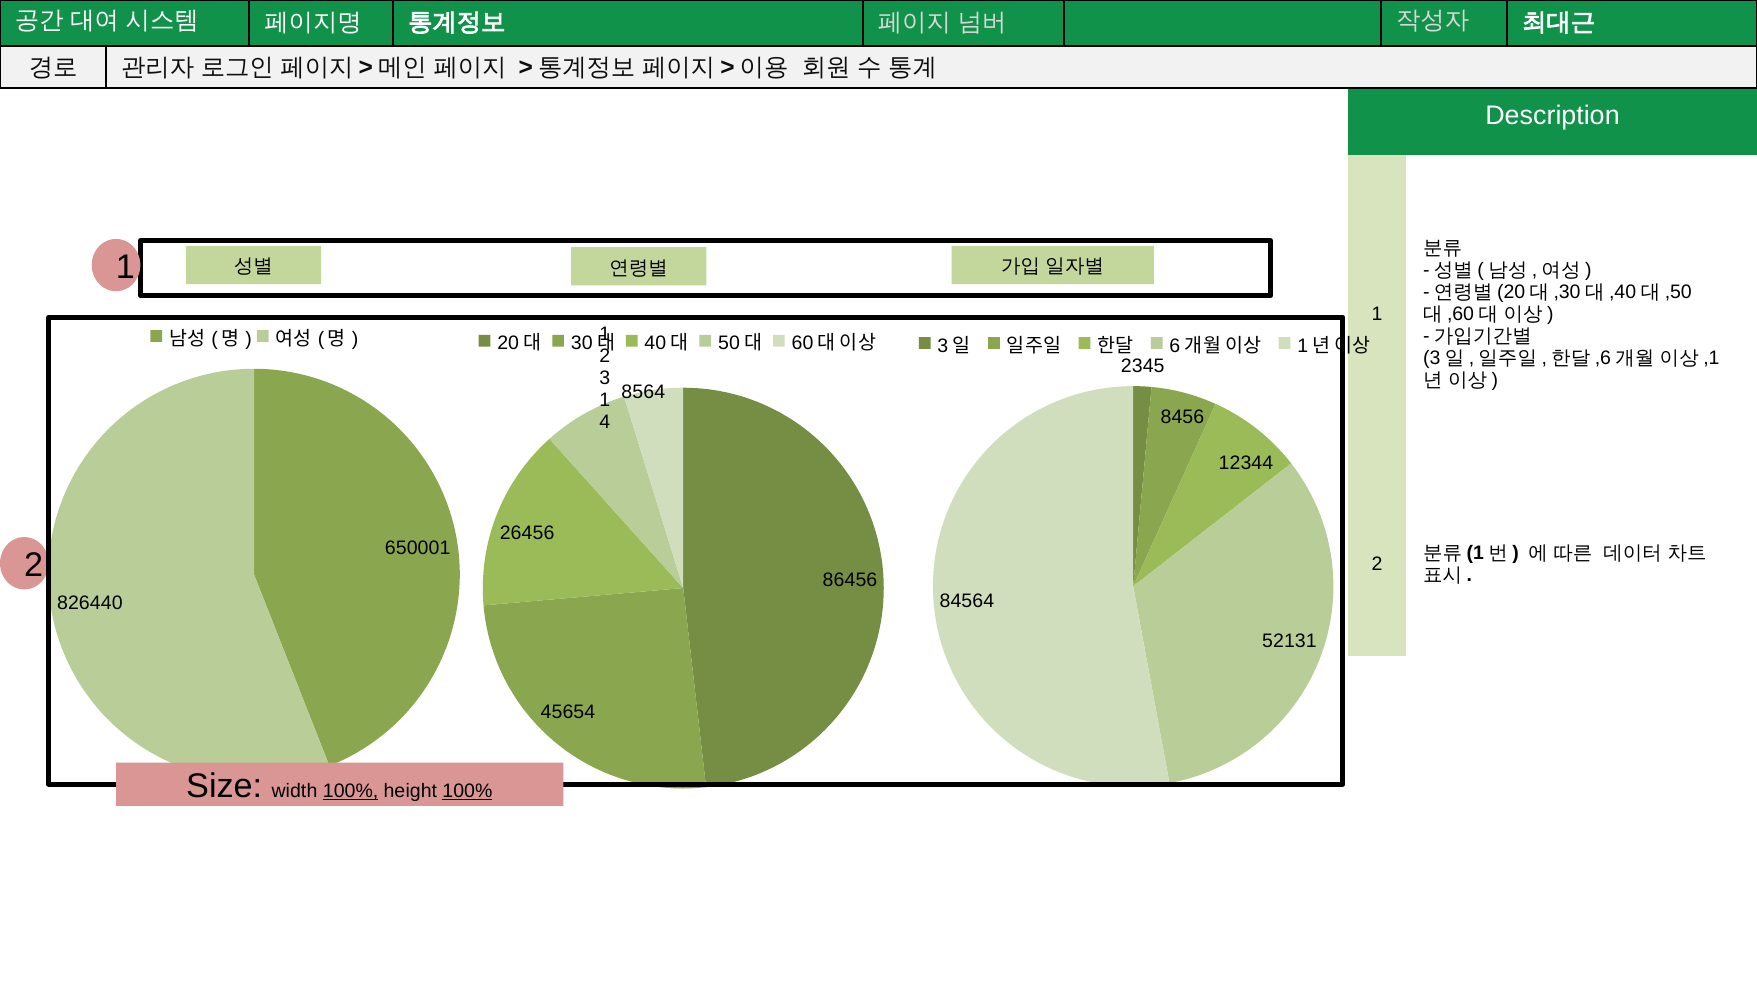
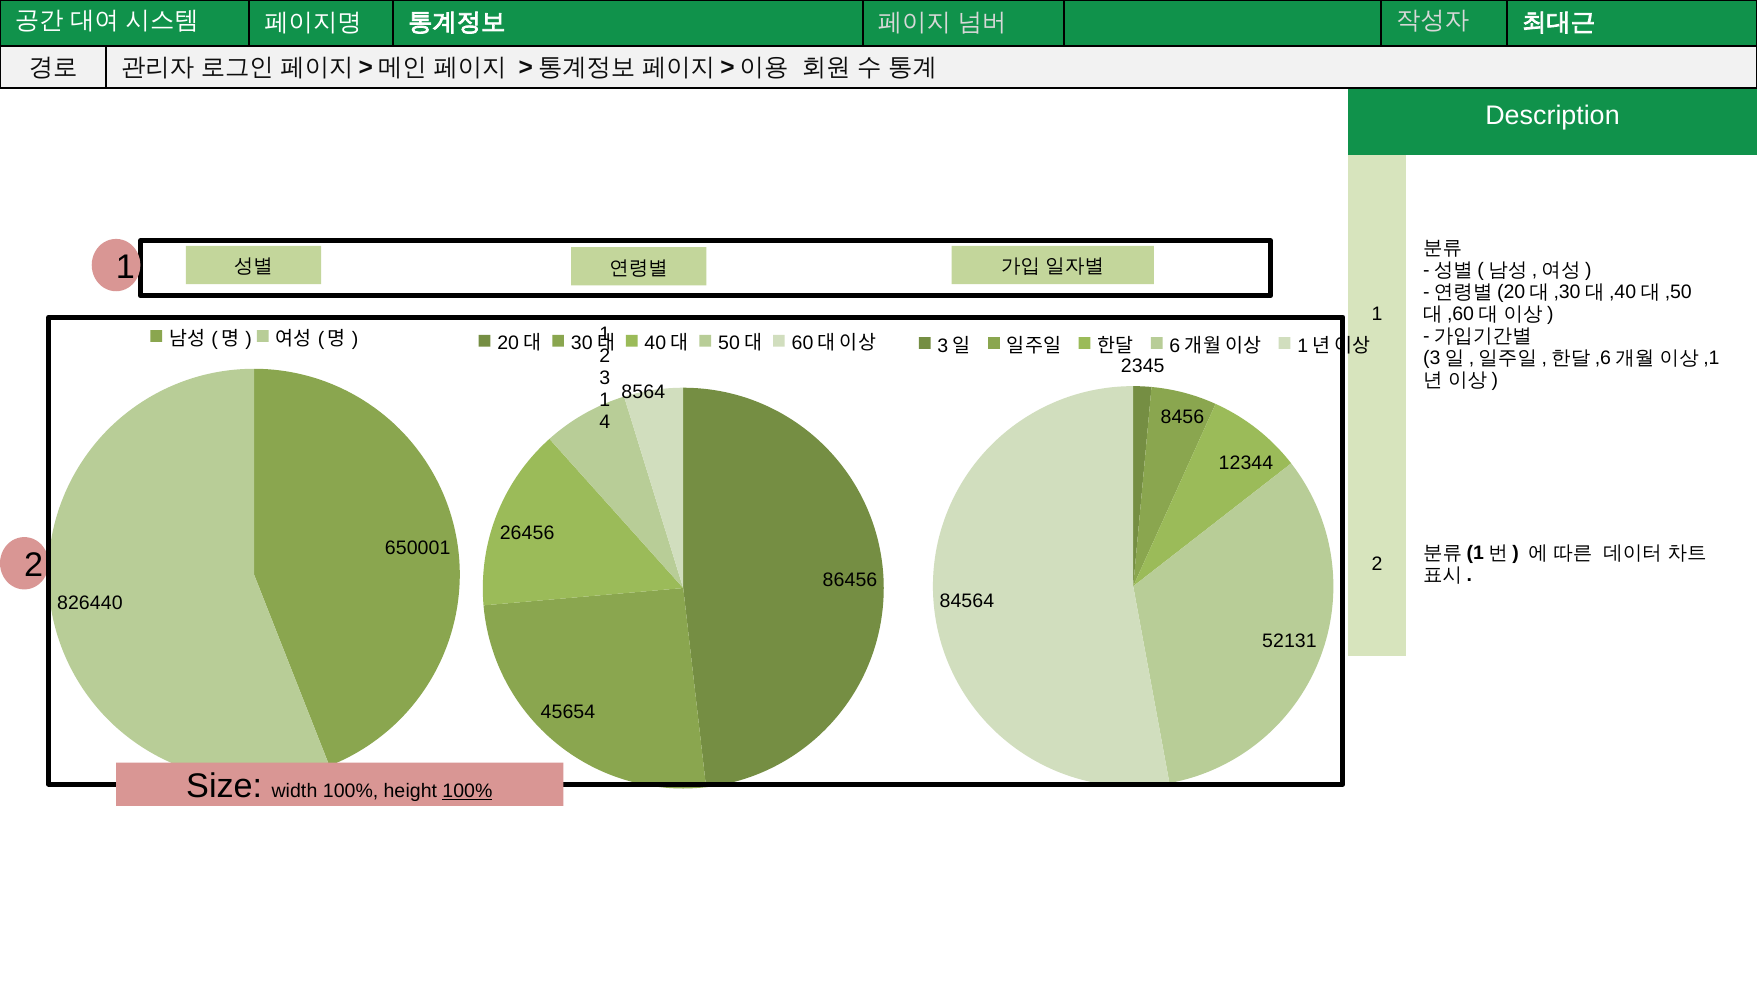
100% underline: present -> none (351, 792)
